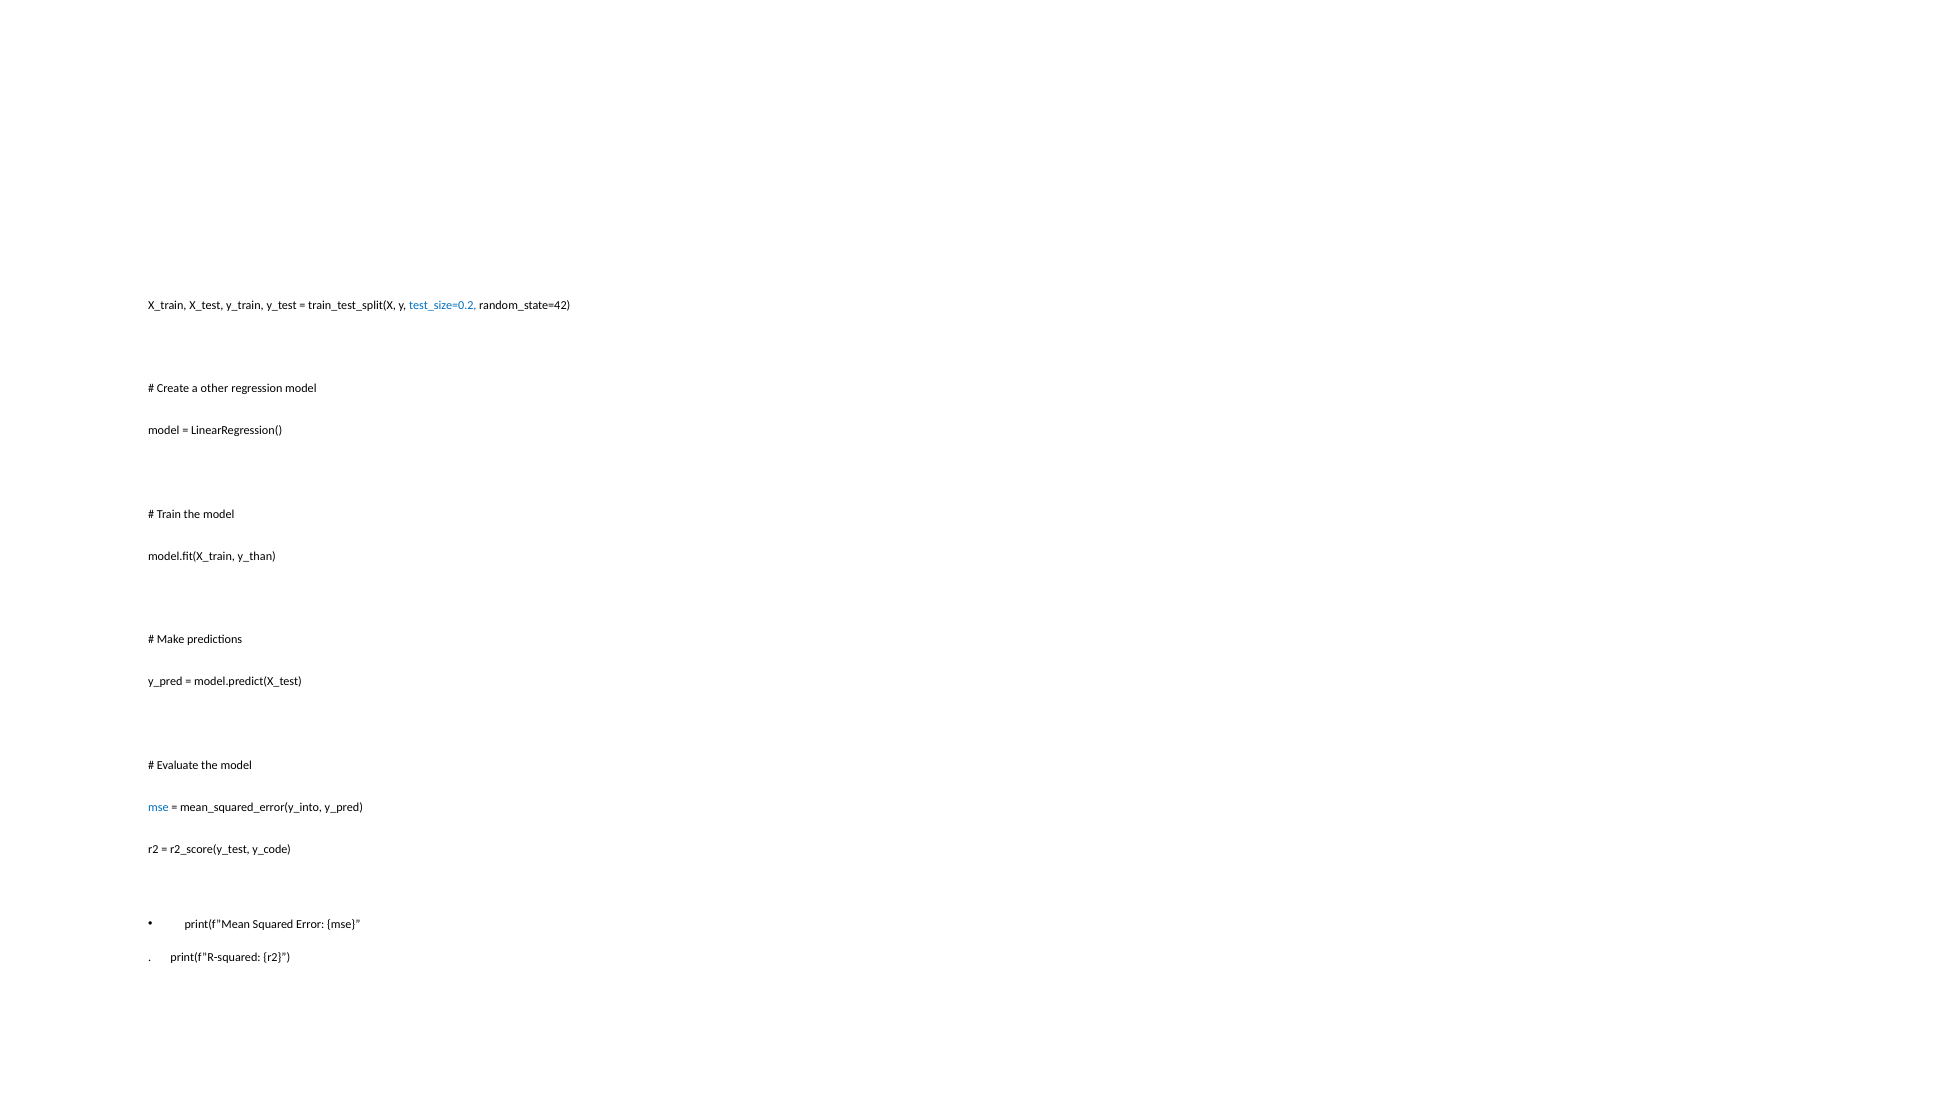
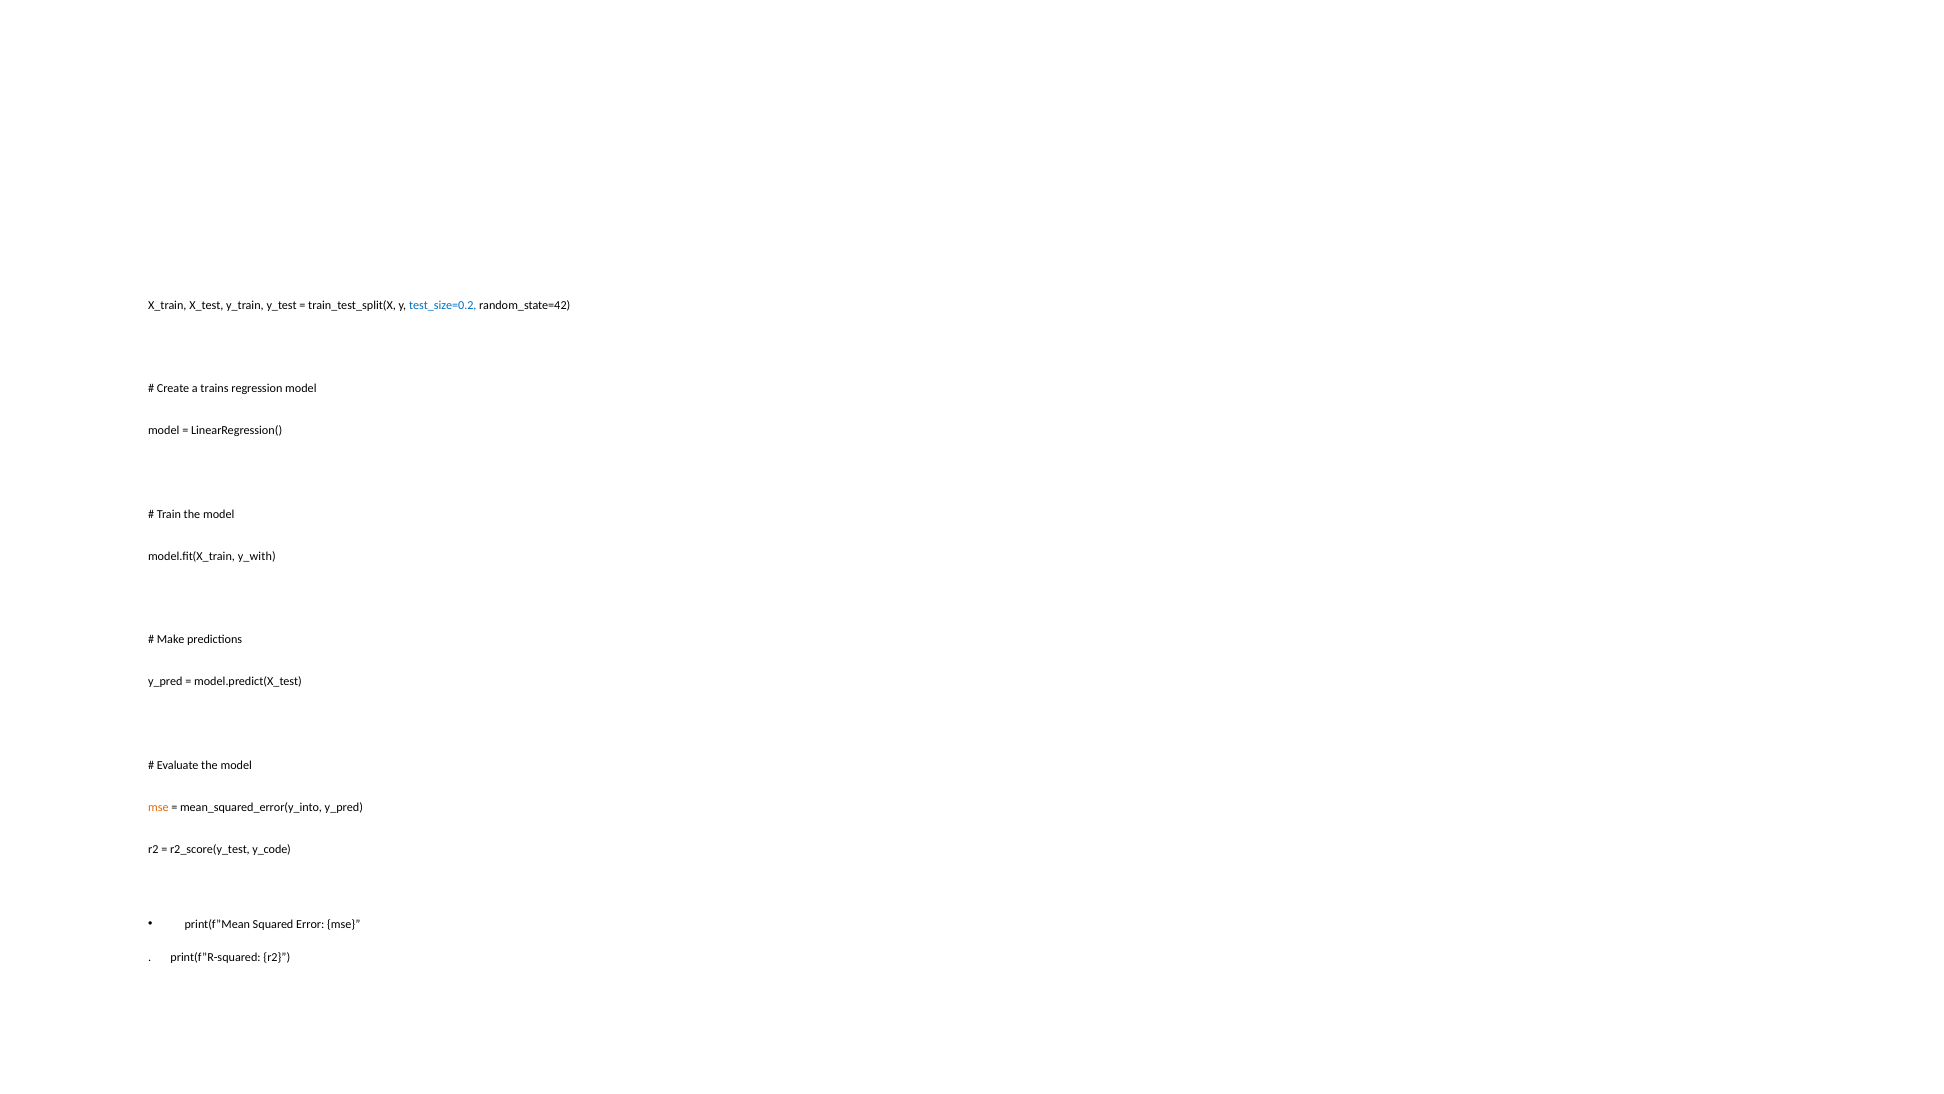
other: other -> trains (215, 388)
y_than: y_than -> y_with (257, 556)
mse colour: blue -> orange (158, 807)
